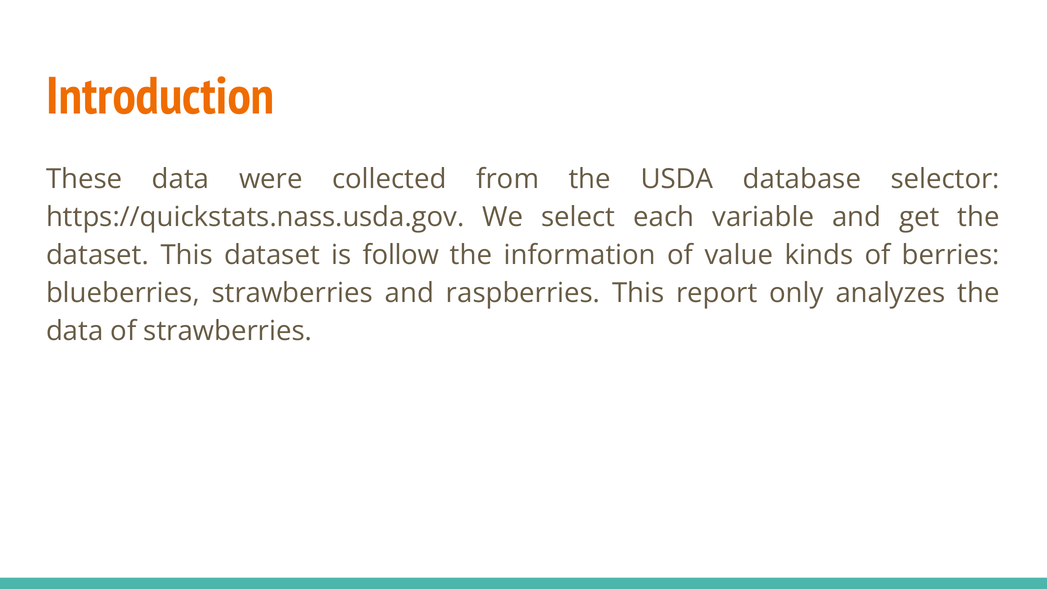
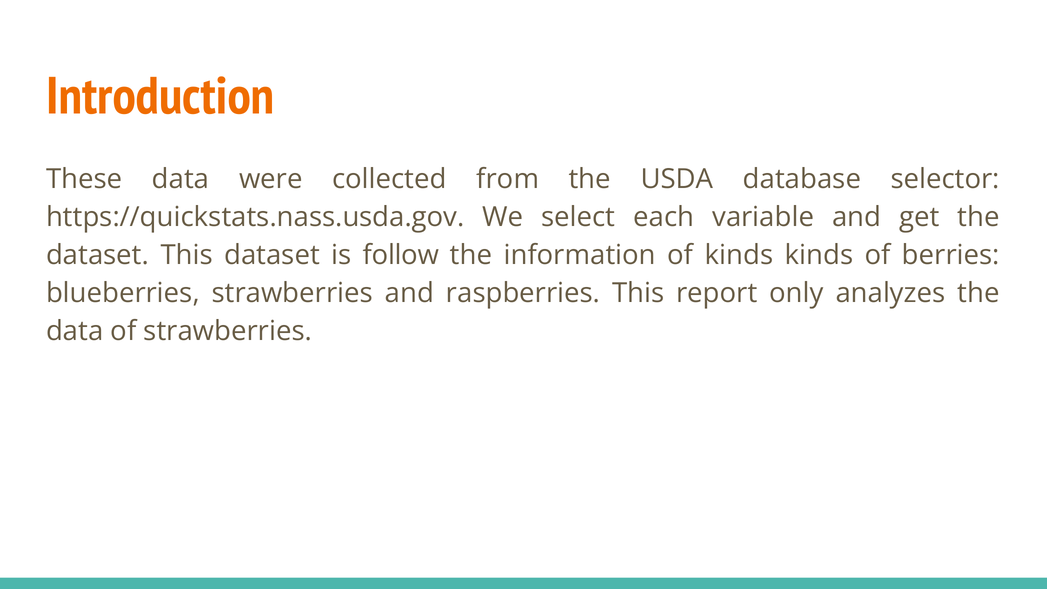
of value: value -> kinds (739, 255)
